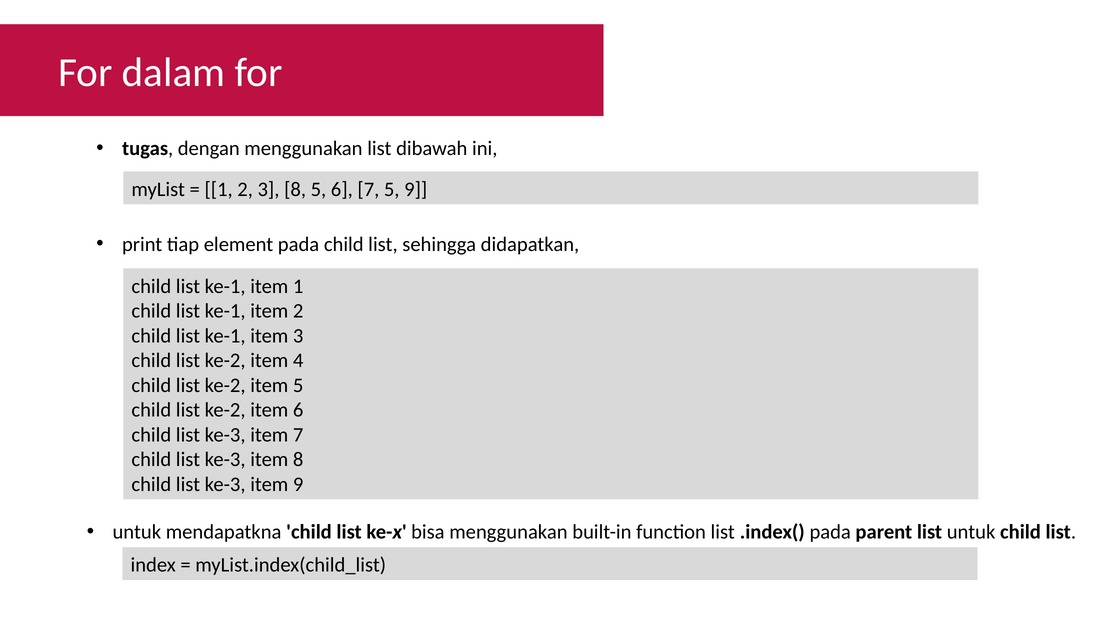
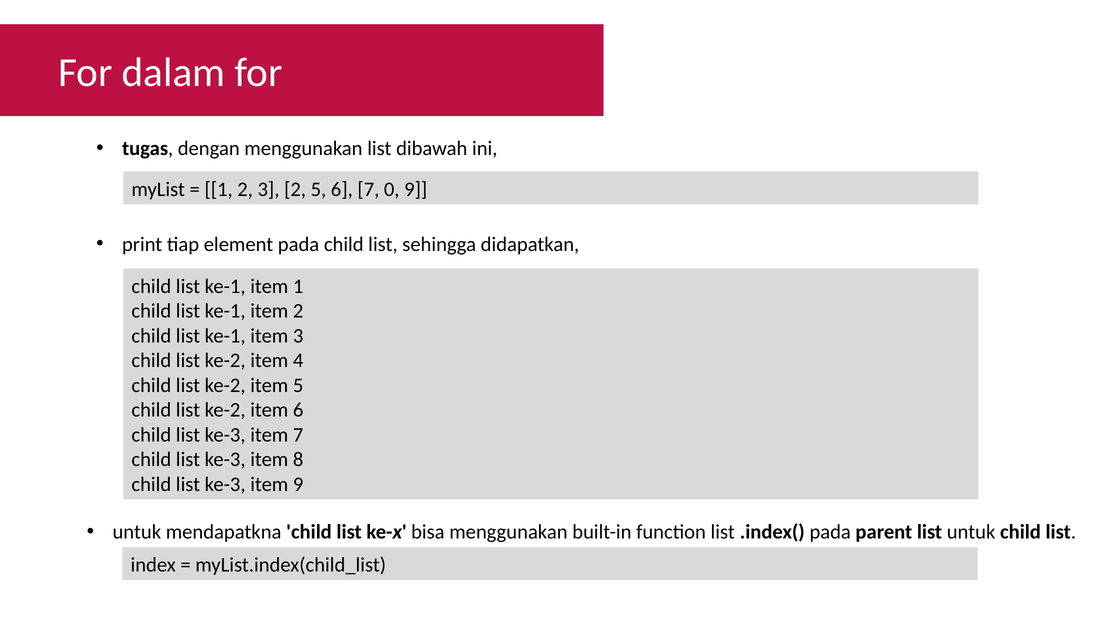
3 8: 8 -> 2 (295, 189)
7 5: 5 -> 0 (392, 189)
